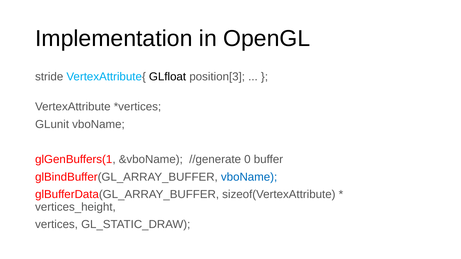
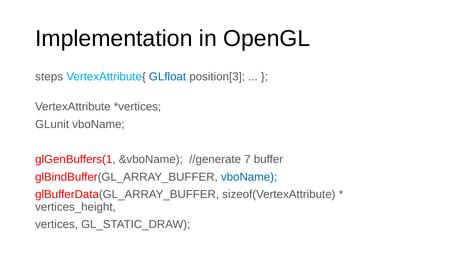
stride: stride -> steps (49, 77)
GLfloat colour: black -> blue (168, 77)
0: 0 -> 7 (247, 160)
